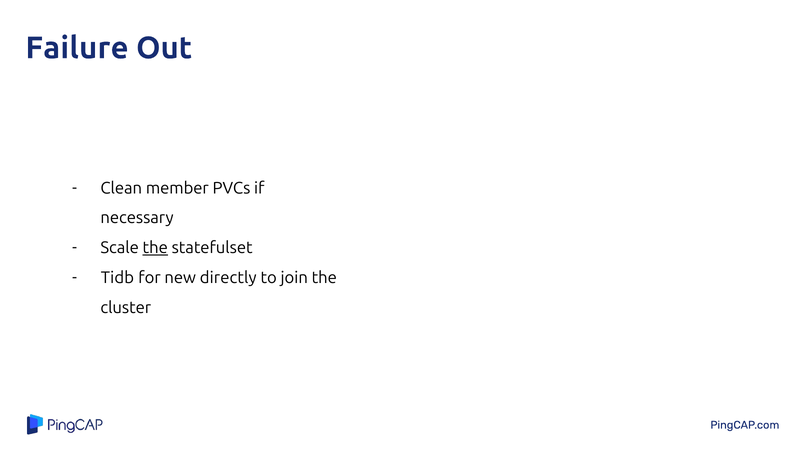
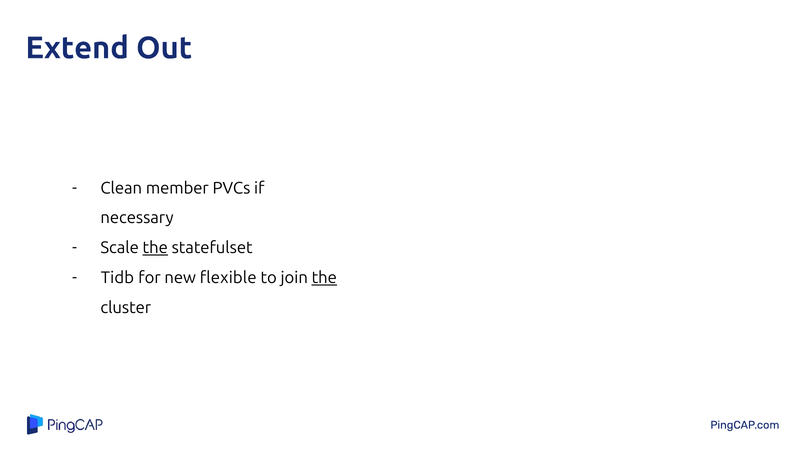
Failure: Failure -> Extend (77, 48)
directly: directly -> flexible (228, 278)
the underline: none -> present (324, 278)
